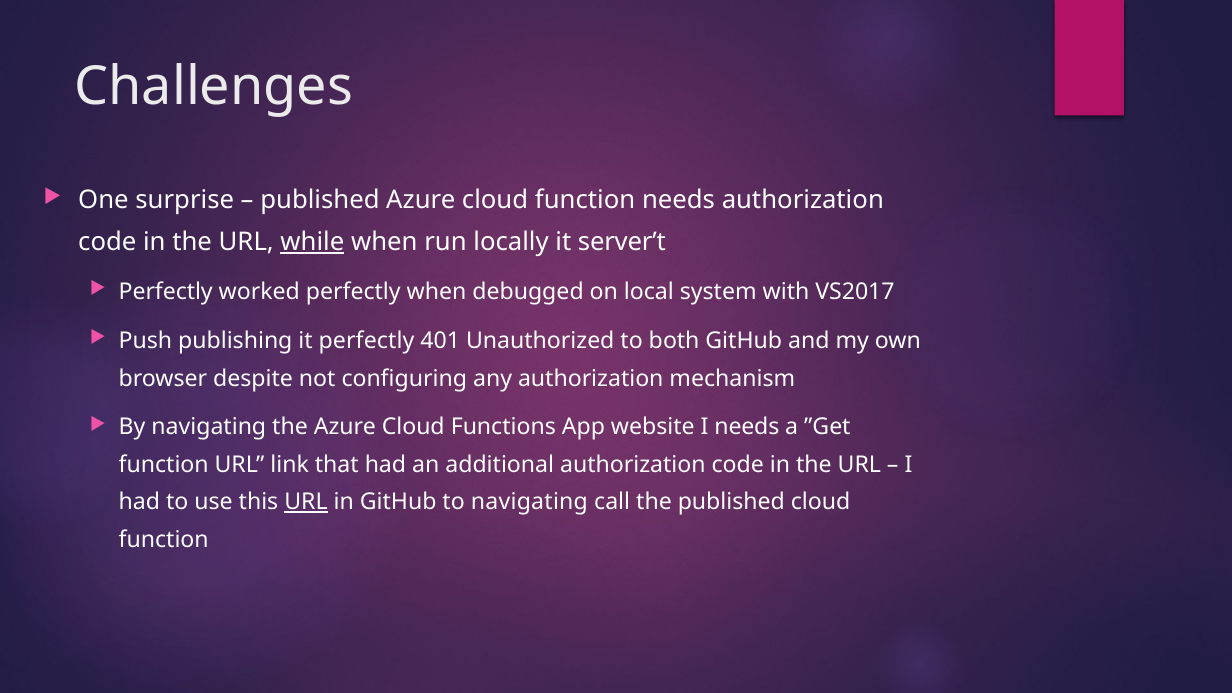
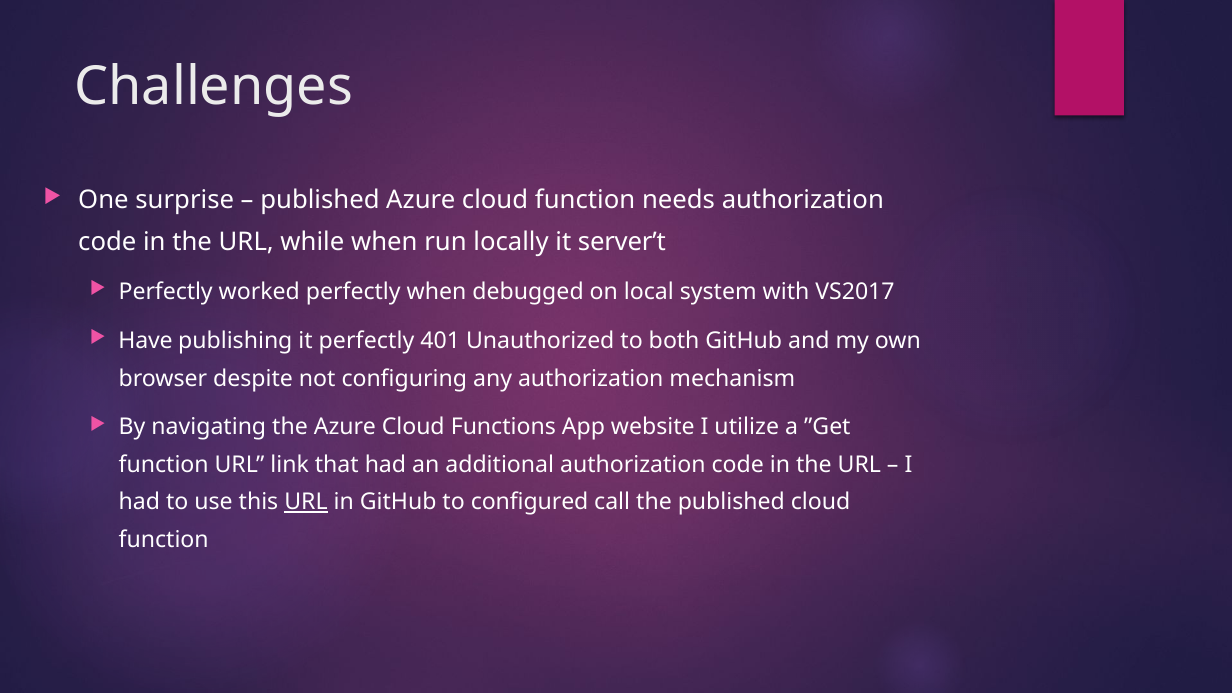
while underline: present -> none (312, 242)
Push: Push -> Have (146, 341)
I needs: needs -> utilize (747, 427)
to navigating: navigating -> configured (530, 502)
